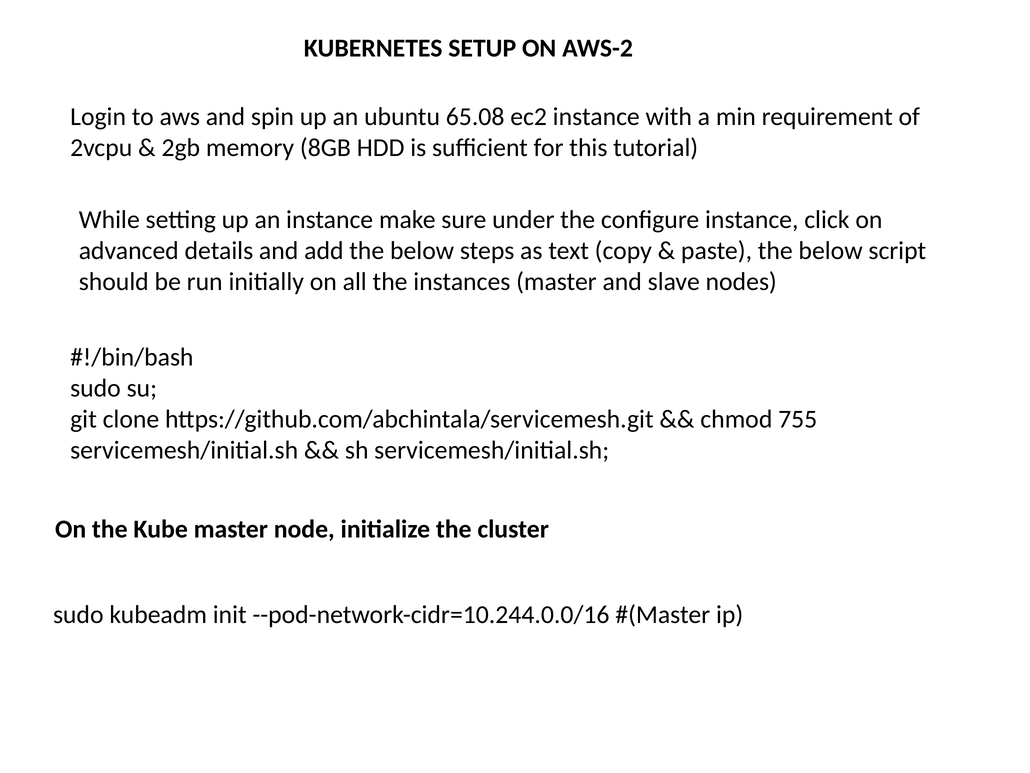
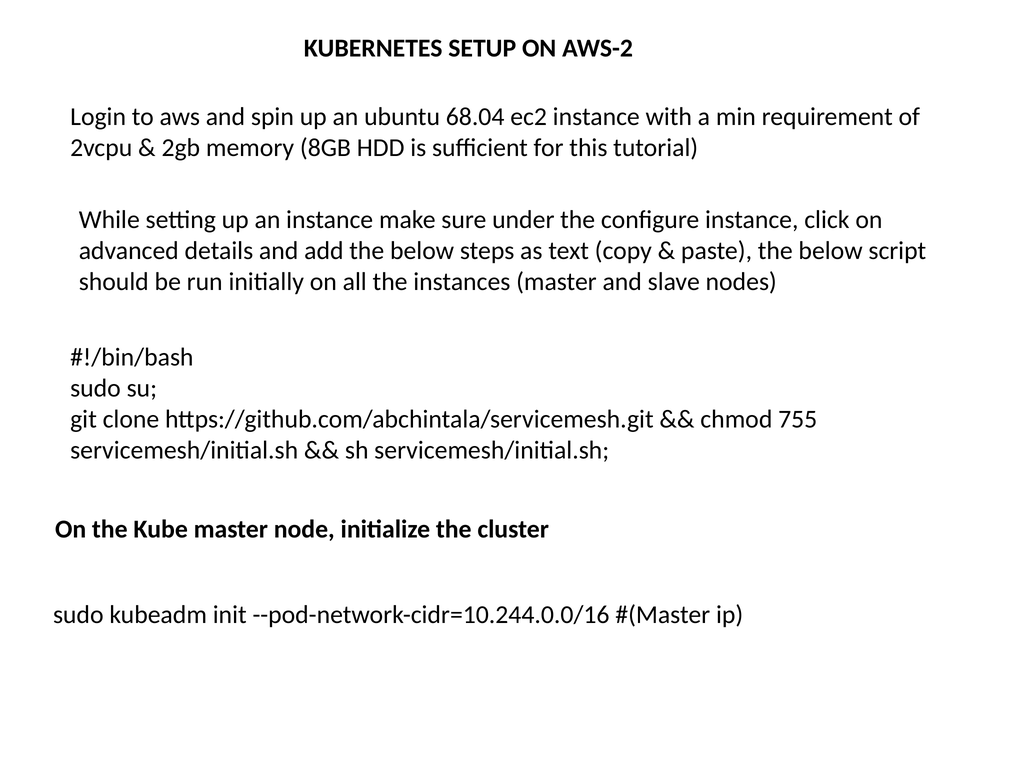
65.08: 65.08 -> 68.04 (475, 117)
